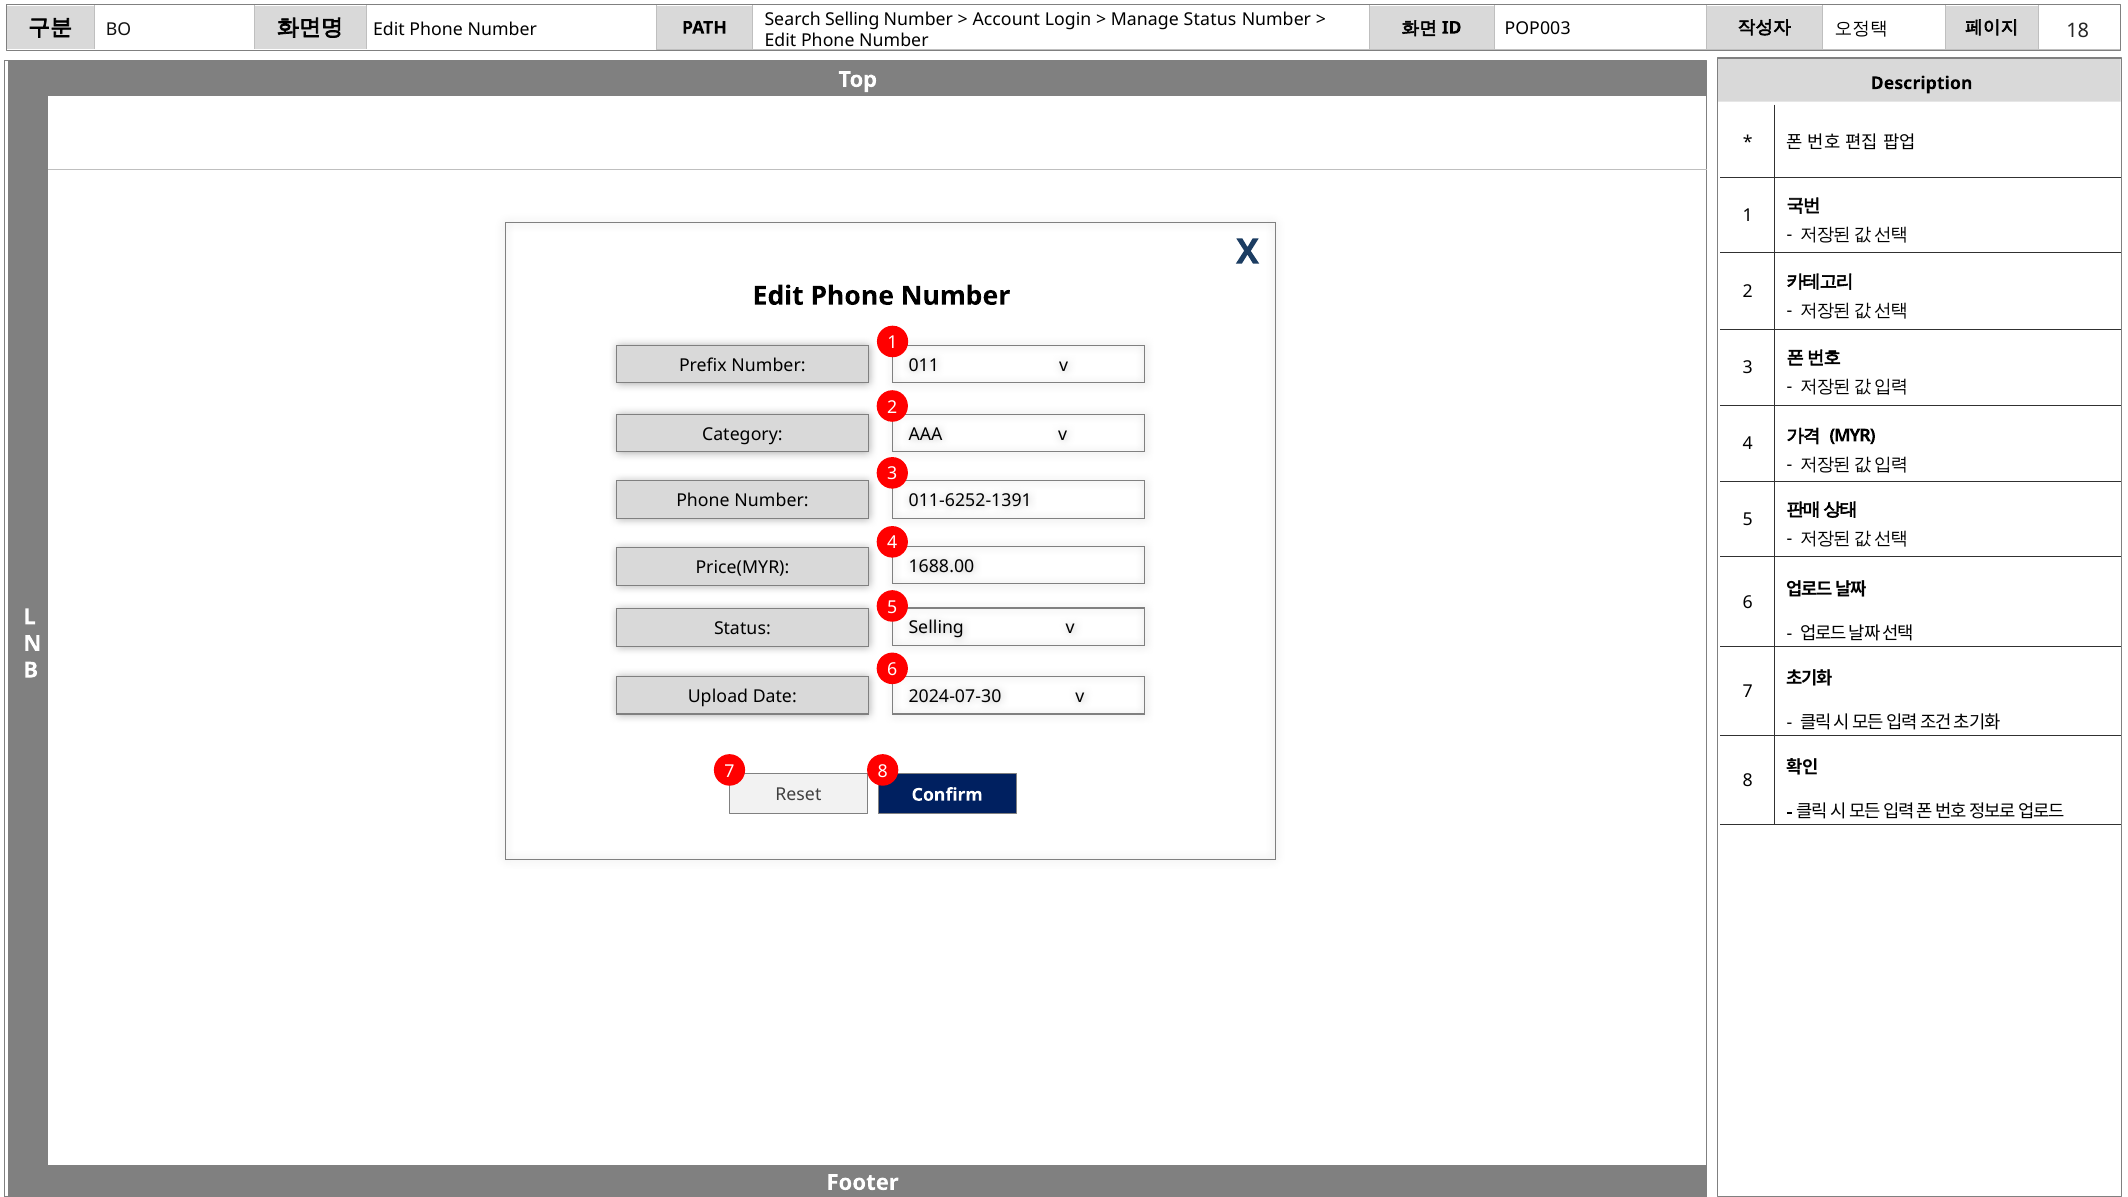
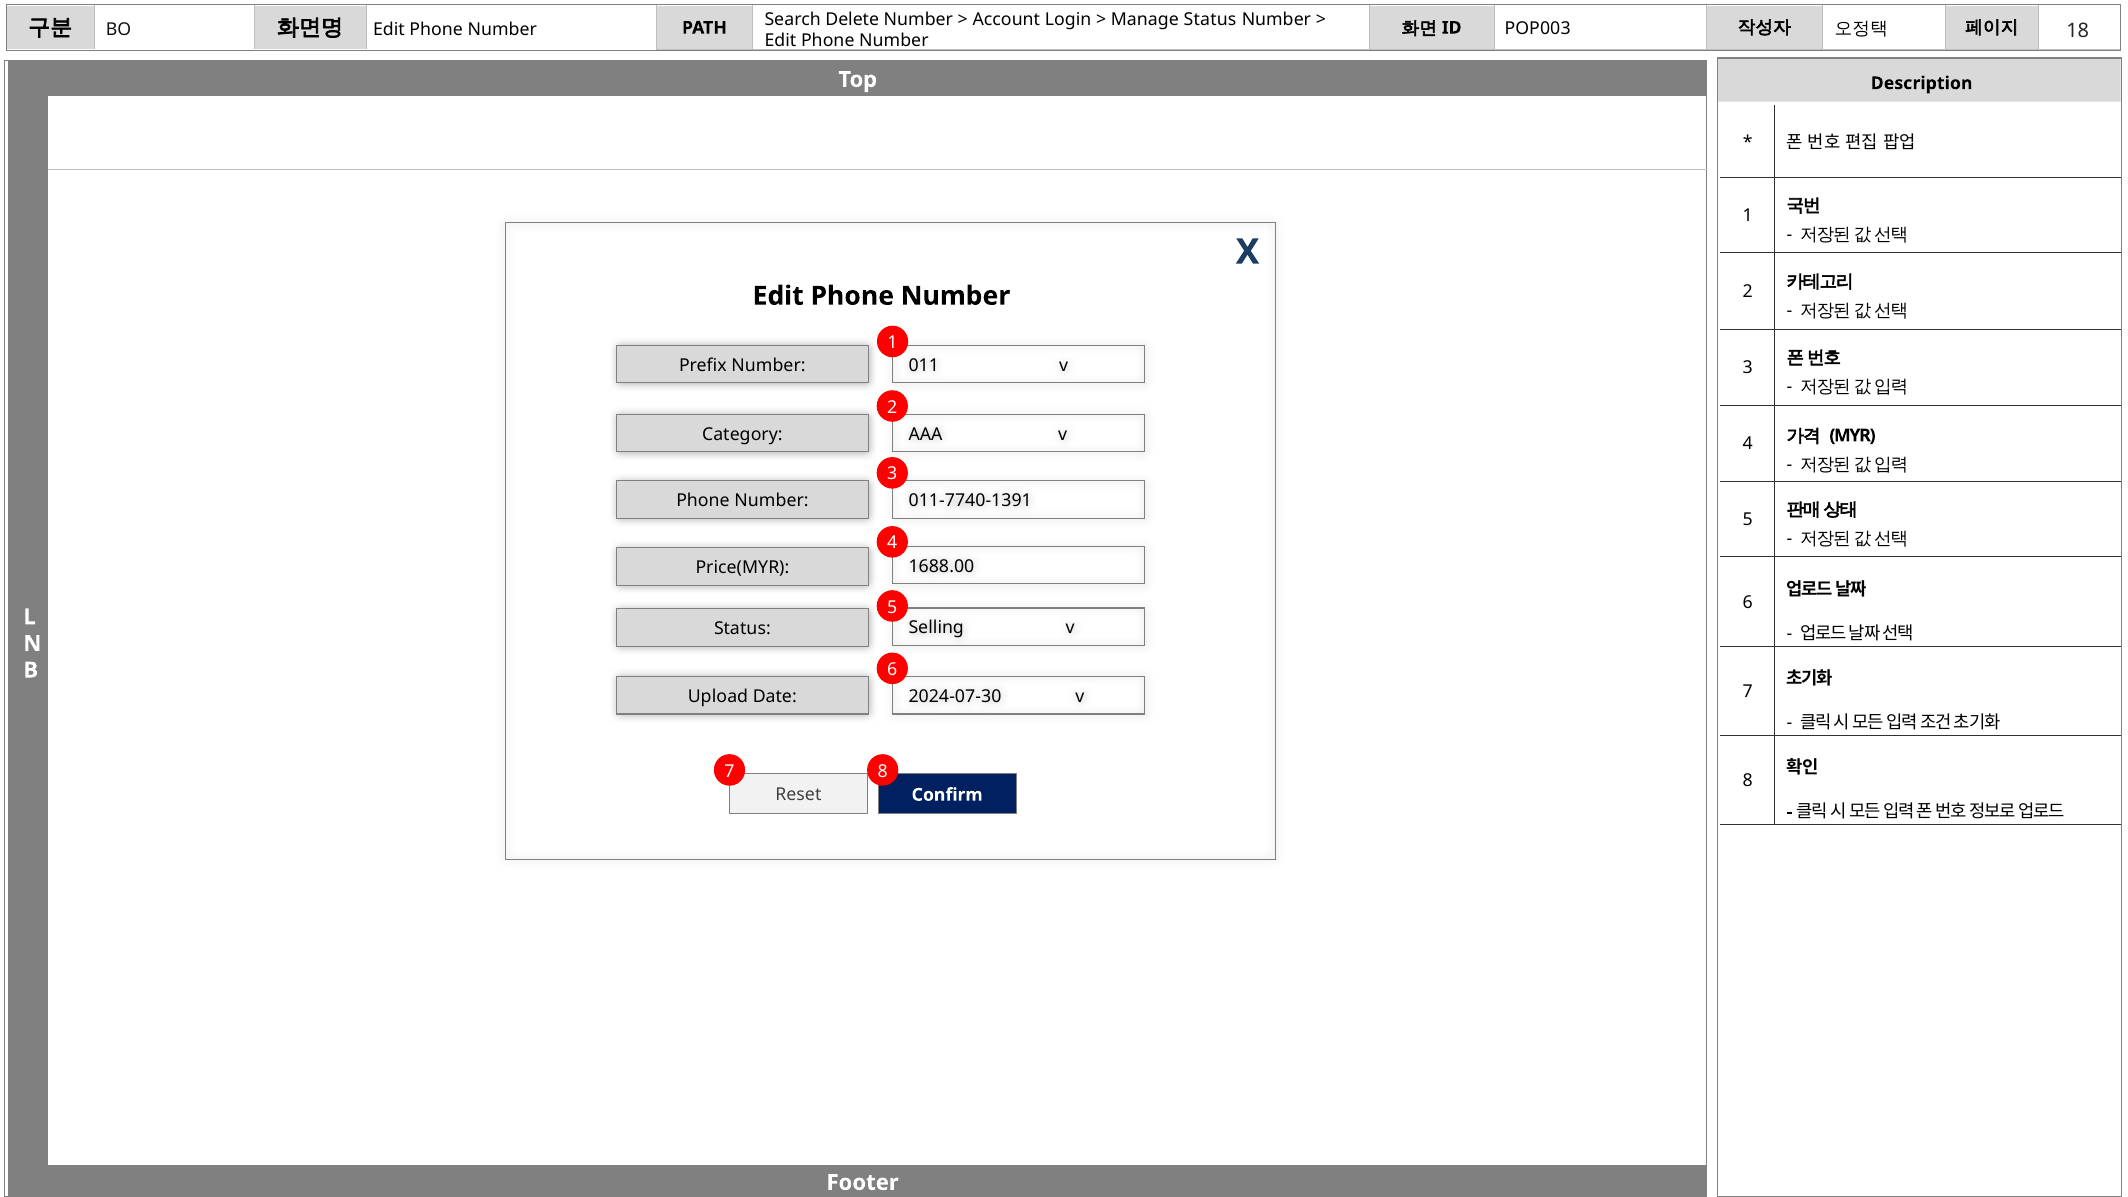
Search Selling: Selling -> Delete (852, 20)
011-6252-1391: 011-6252-1391 -> 011-7740-1391 (970, 501)
